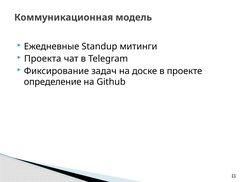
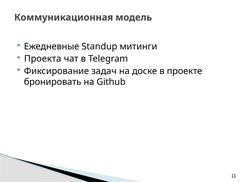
определение: определение -> бронировать (53, 82)
